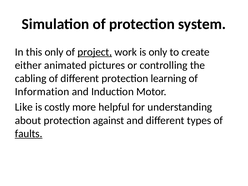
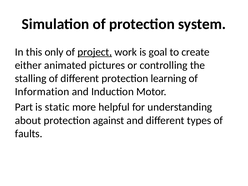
is only: only -> goal (158, 52)
cabling: cabling -> stalling (31, 78)
Like: Like -> Part (24, 107)
costly: costly -> static (57, 107)
faults underline: present -> none (29, 134)
